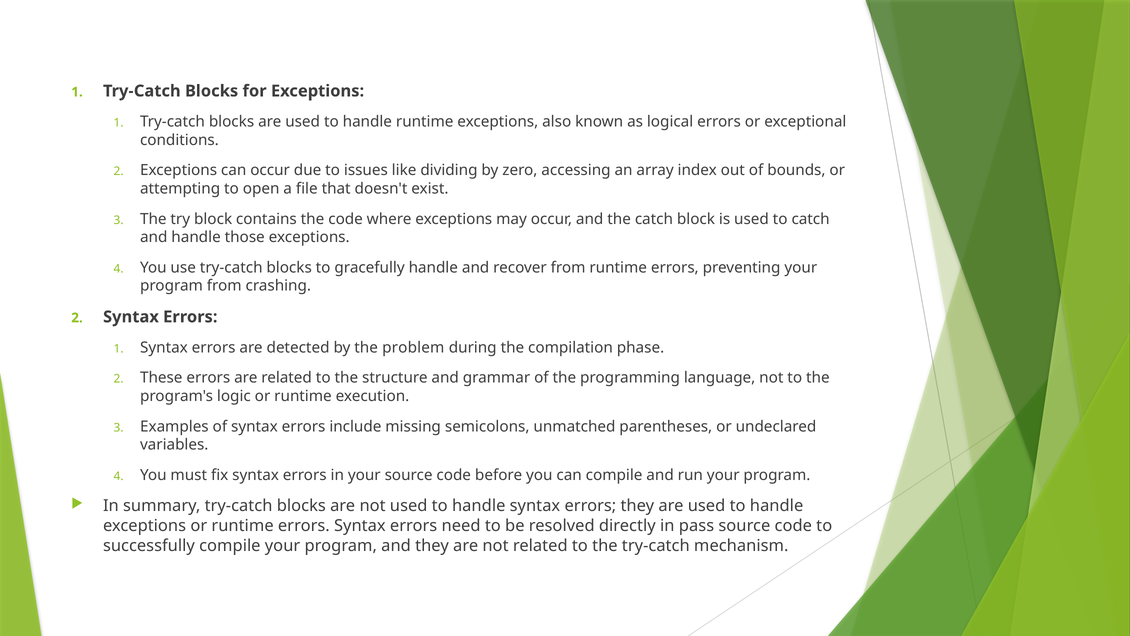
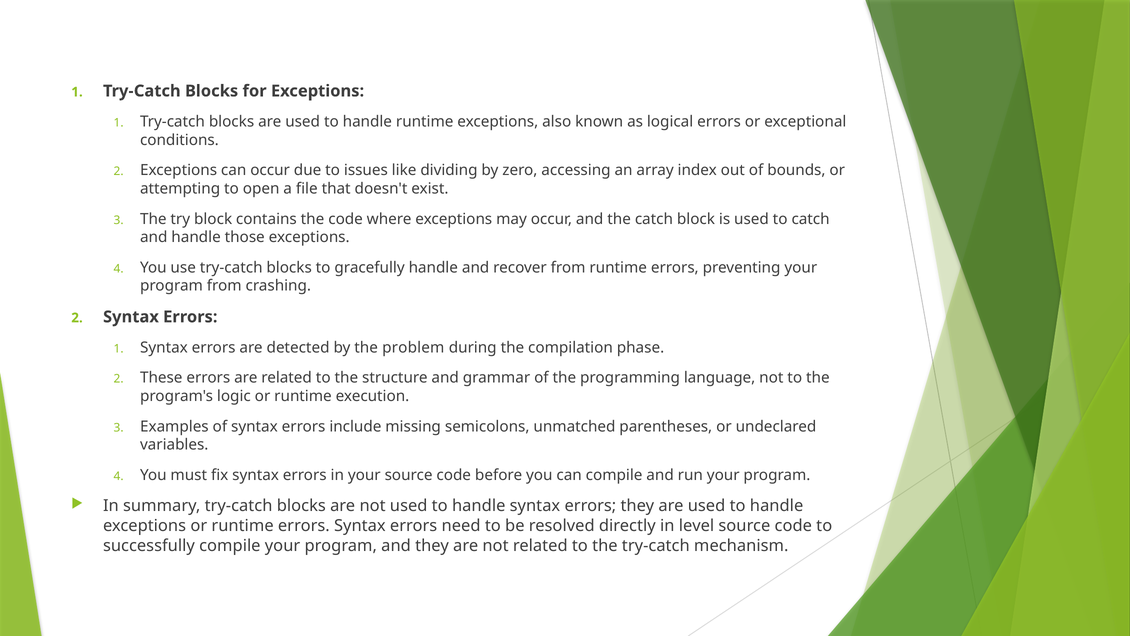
pass: pass -> level (697, 525)
